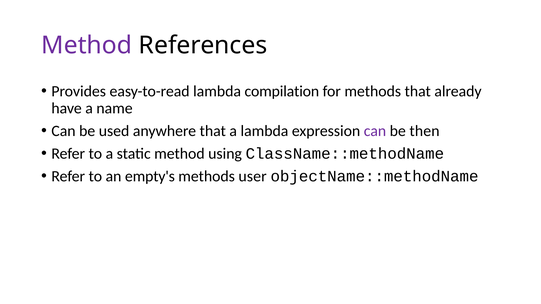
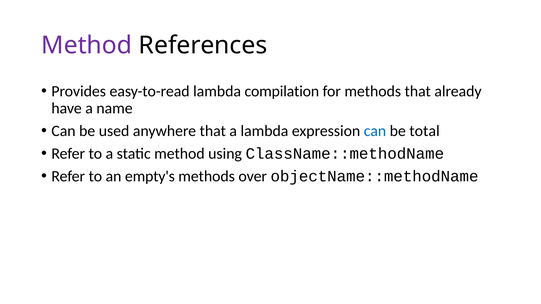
can colour: purple -> blue (375, 131)
then: then -> total (425, 131)
user: user -> over (253, 176)
